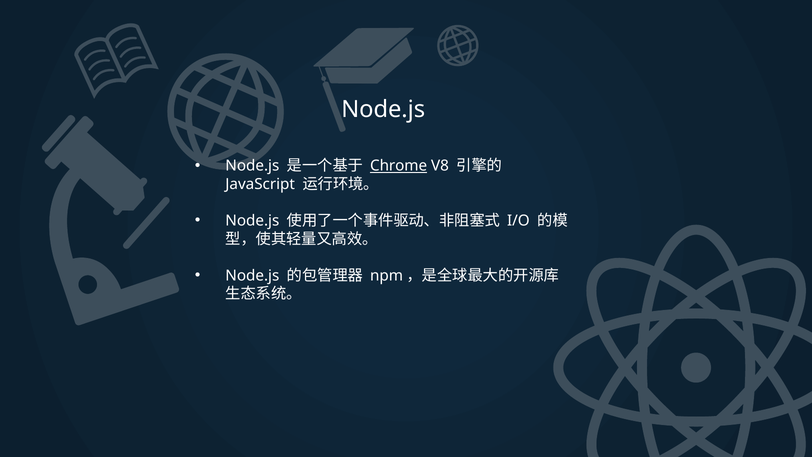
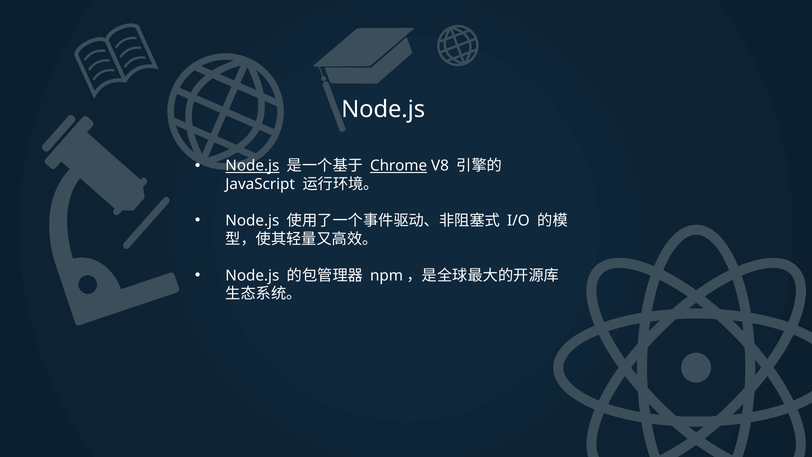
Node.js underline: none -> present (252, 166)
